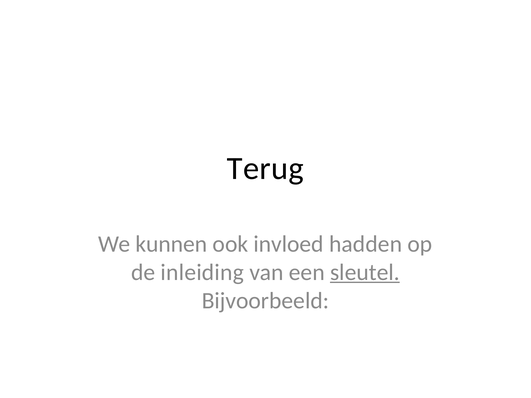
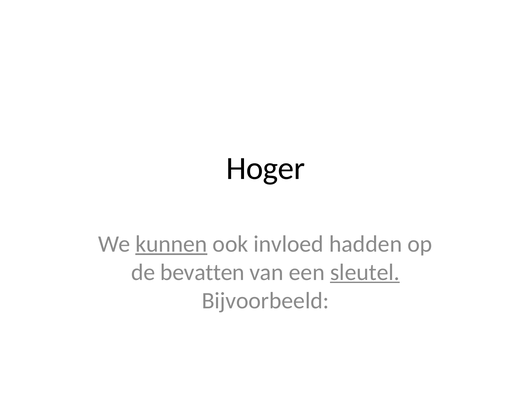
Terug: Terug -> Hoger (266, 169)
kunnen underline: none -> present (171, 244)
inleiding: inleiding -> bevatten (202, 272)
